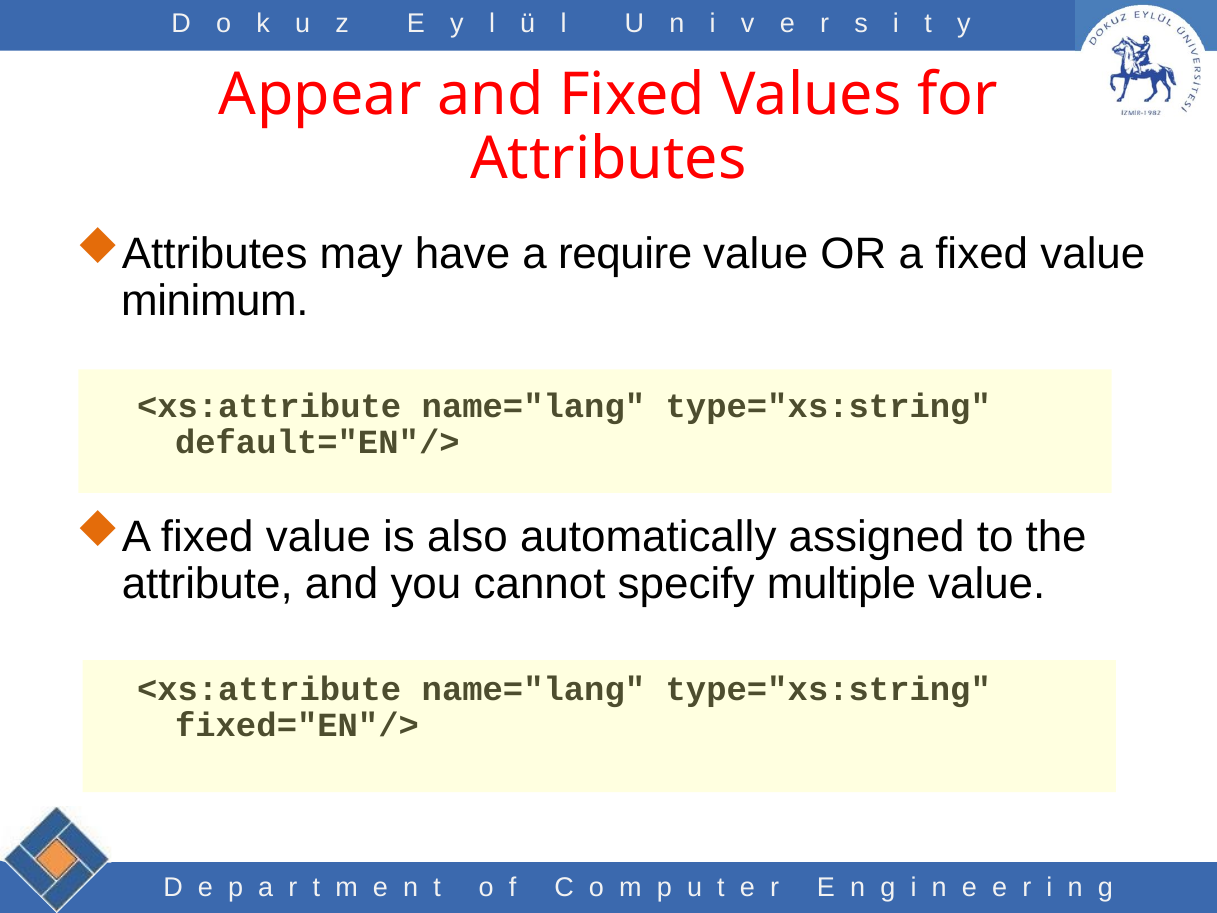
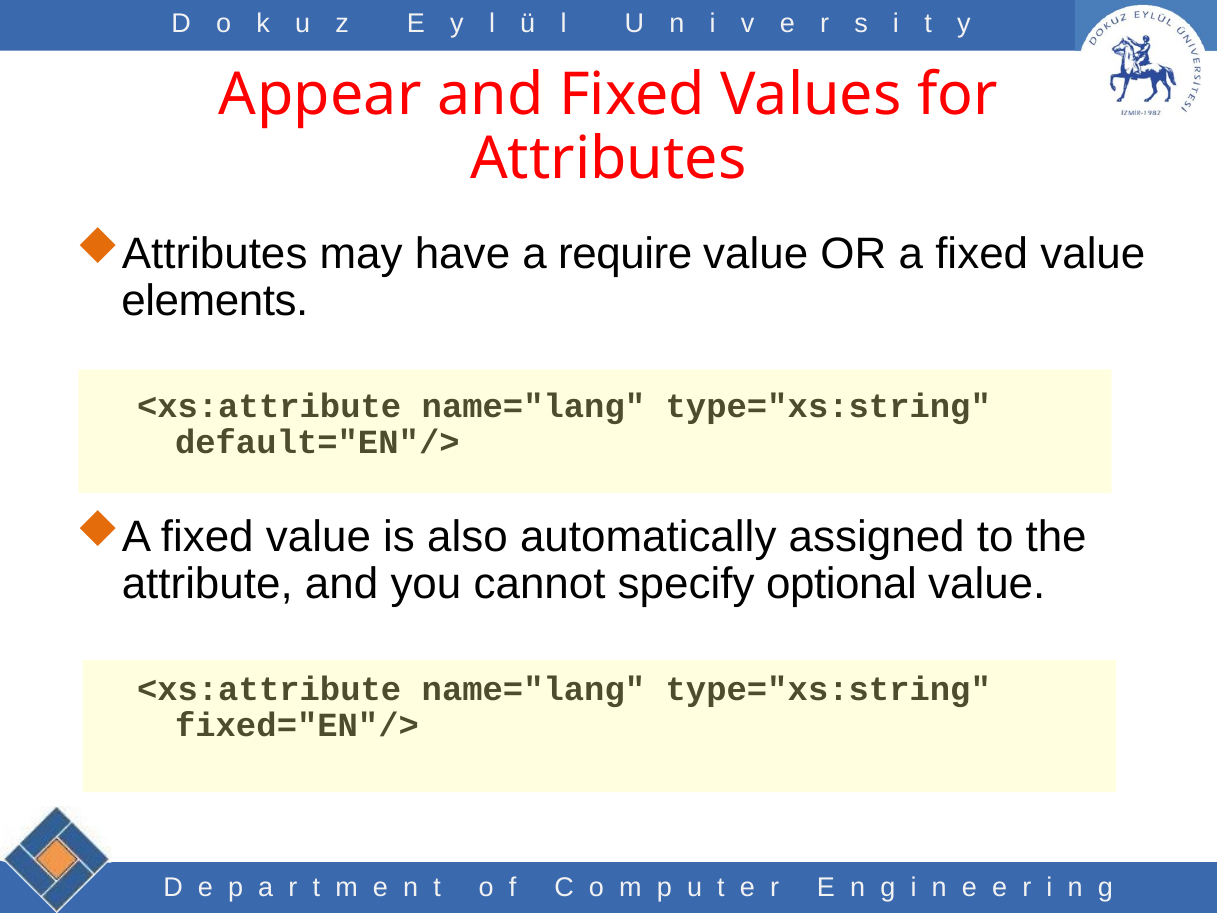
minimum: minimum -> elements (215, 301)
multiple: multiple -> optional (842, 584)
